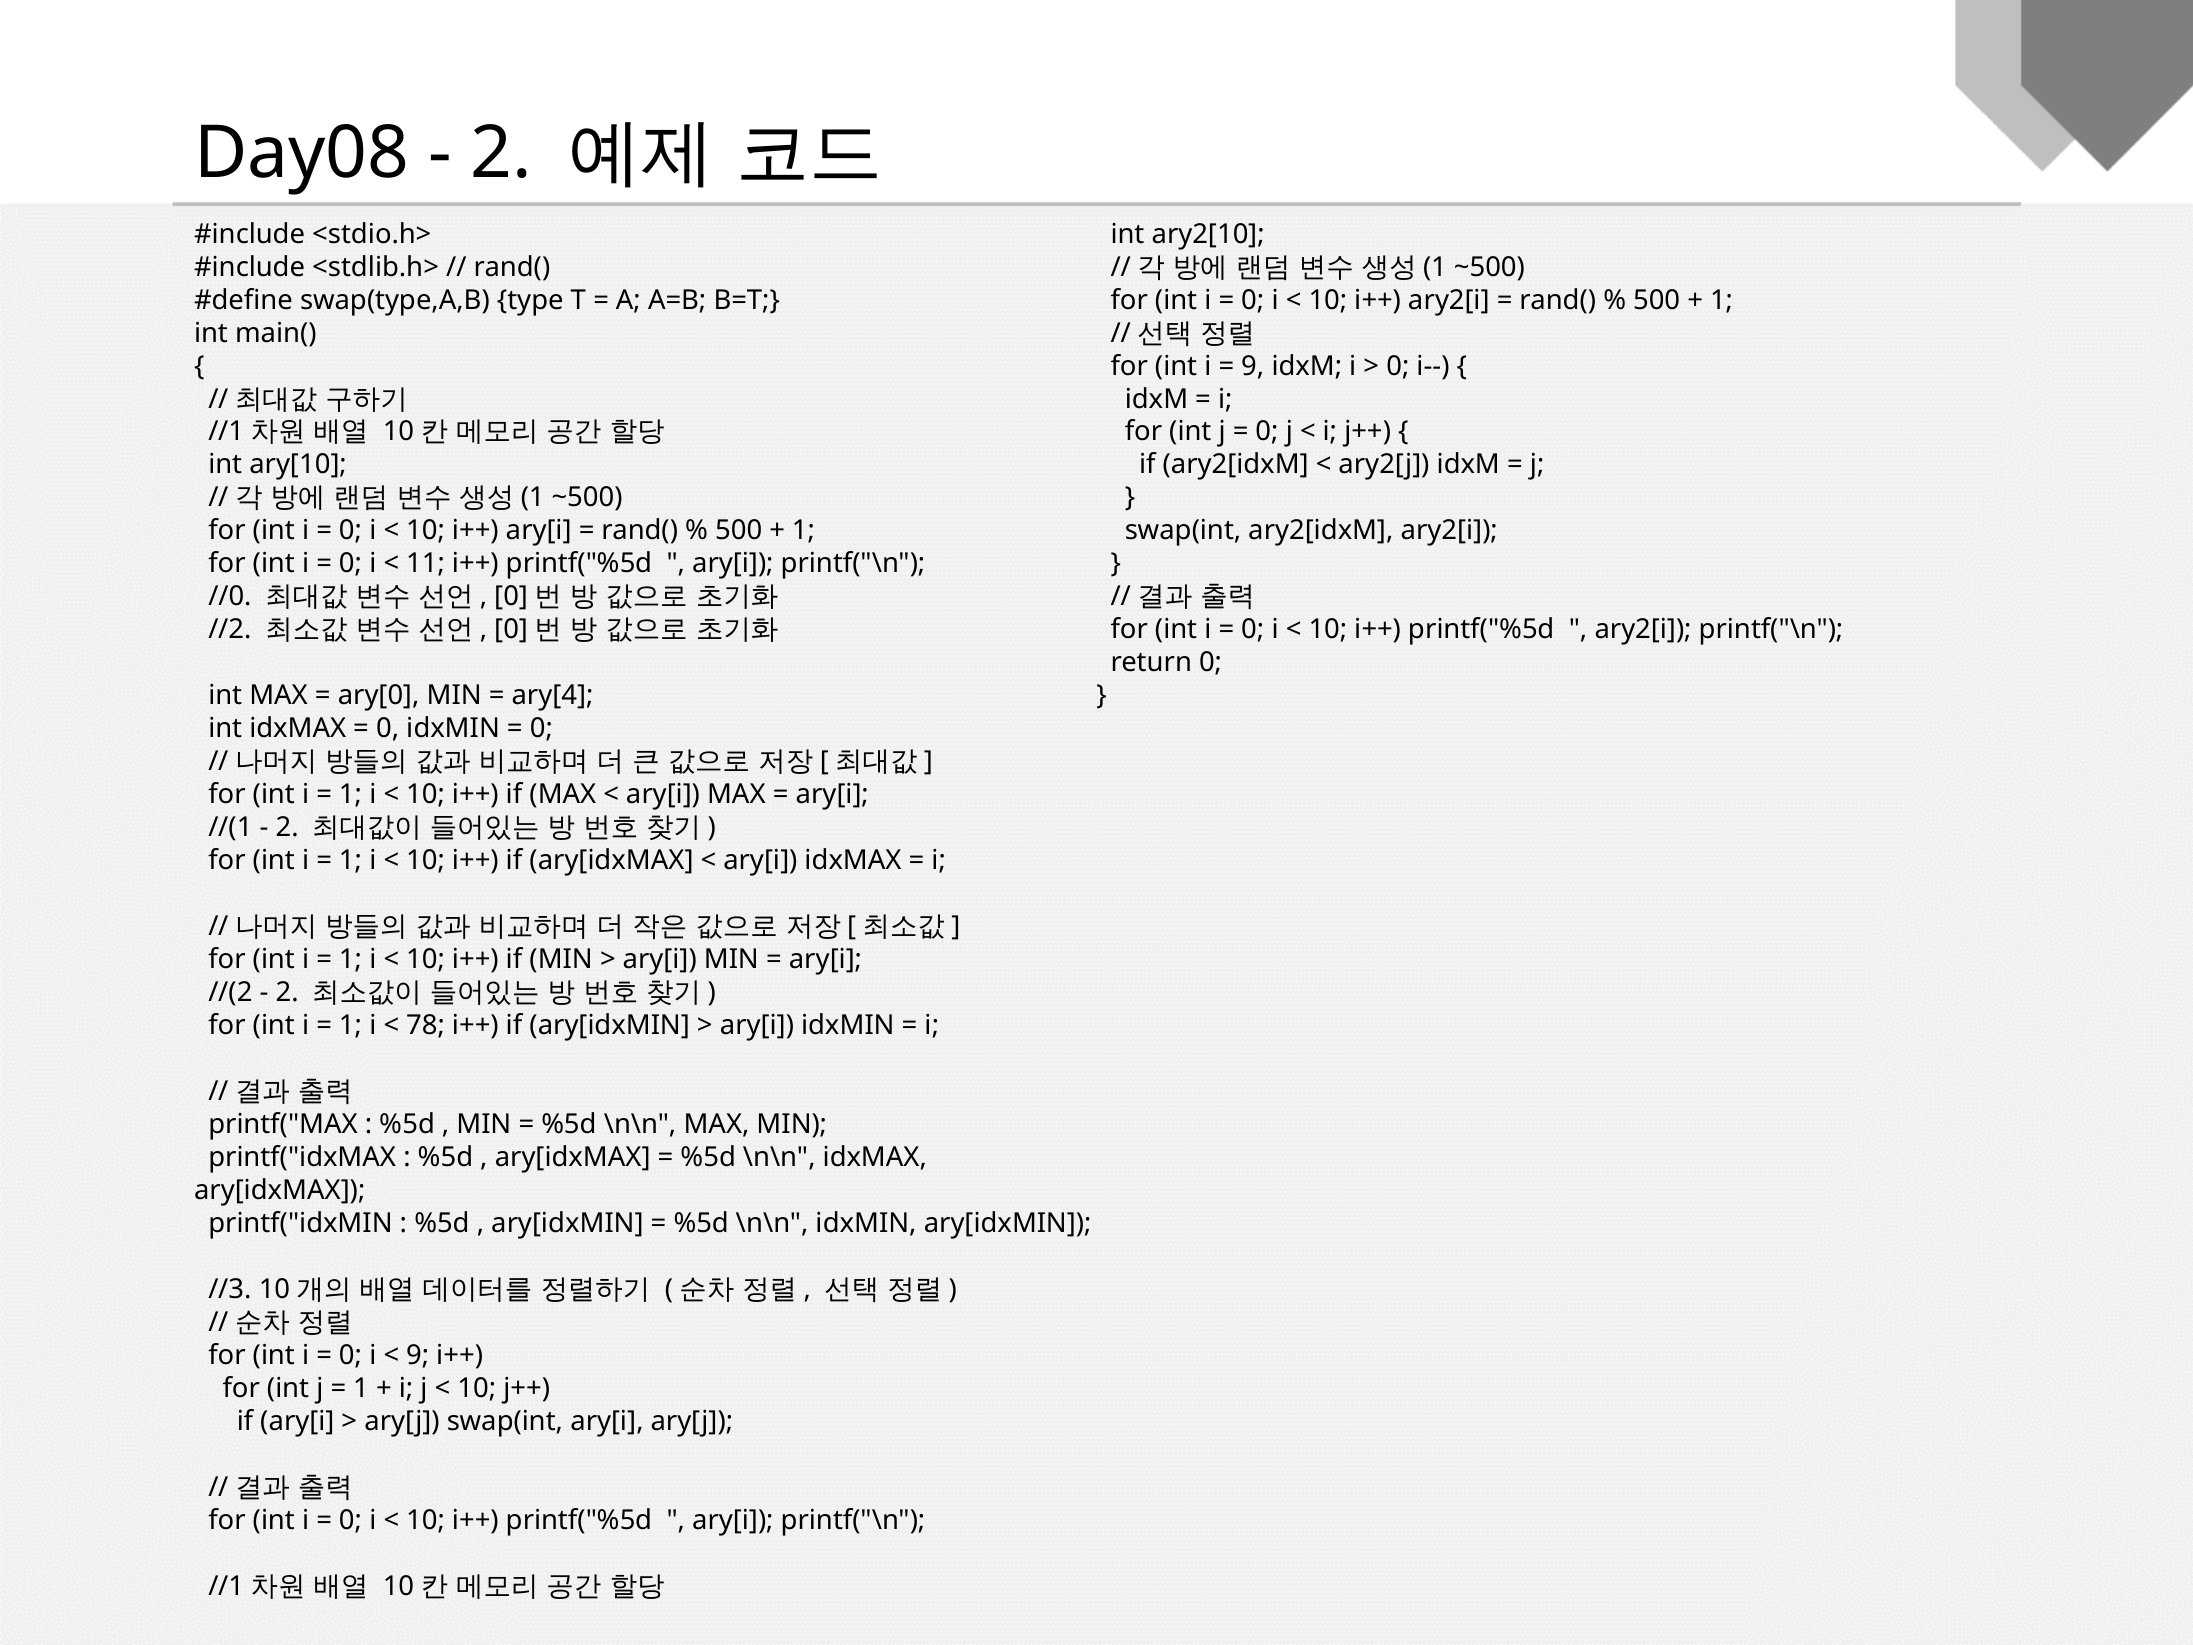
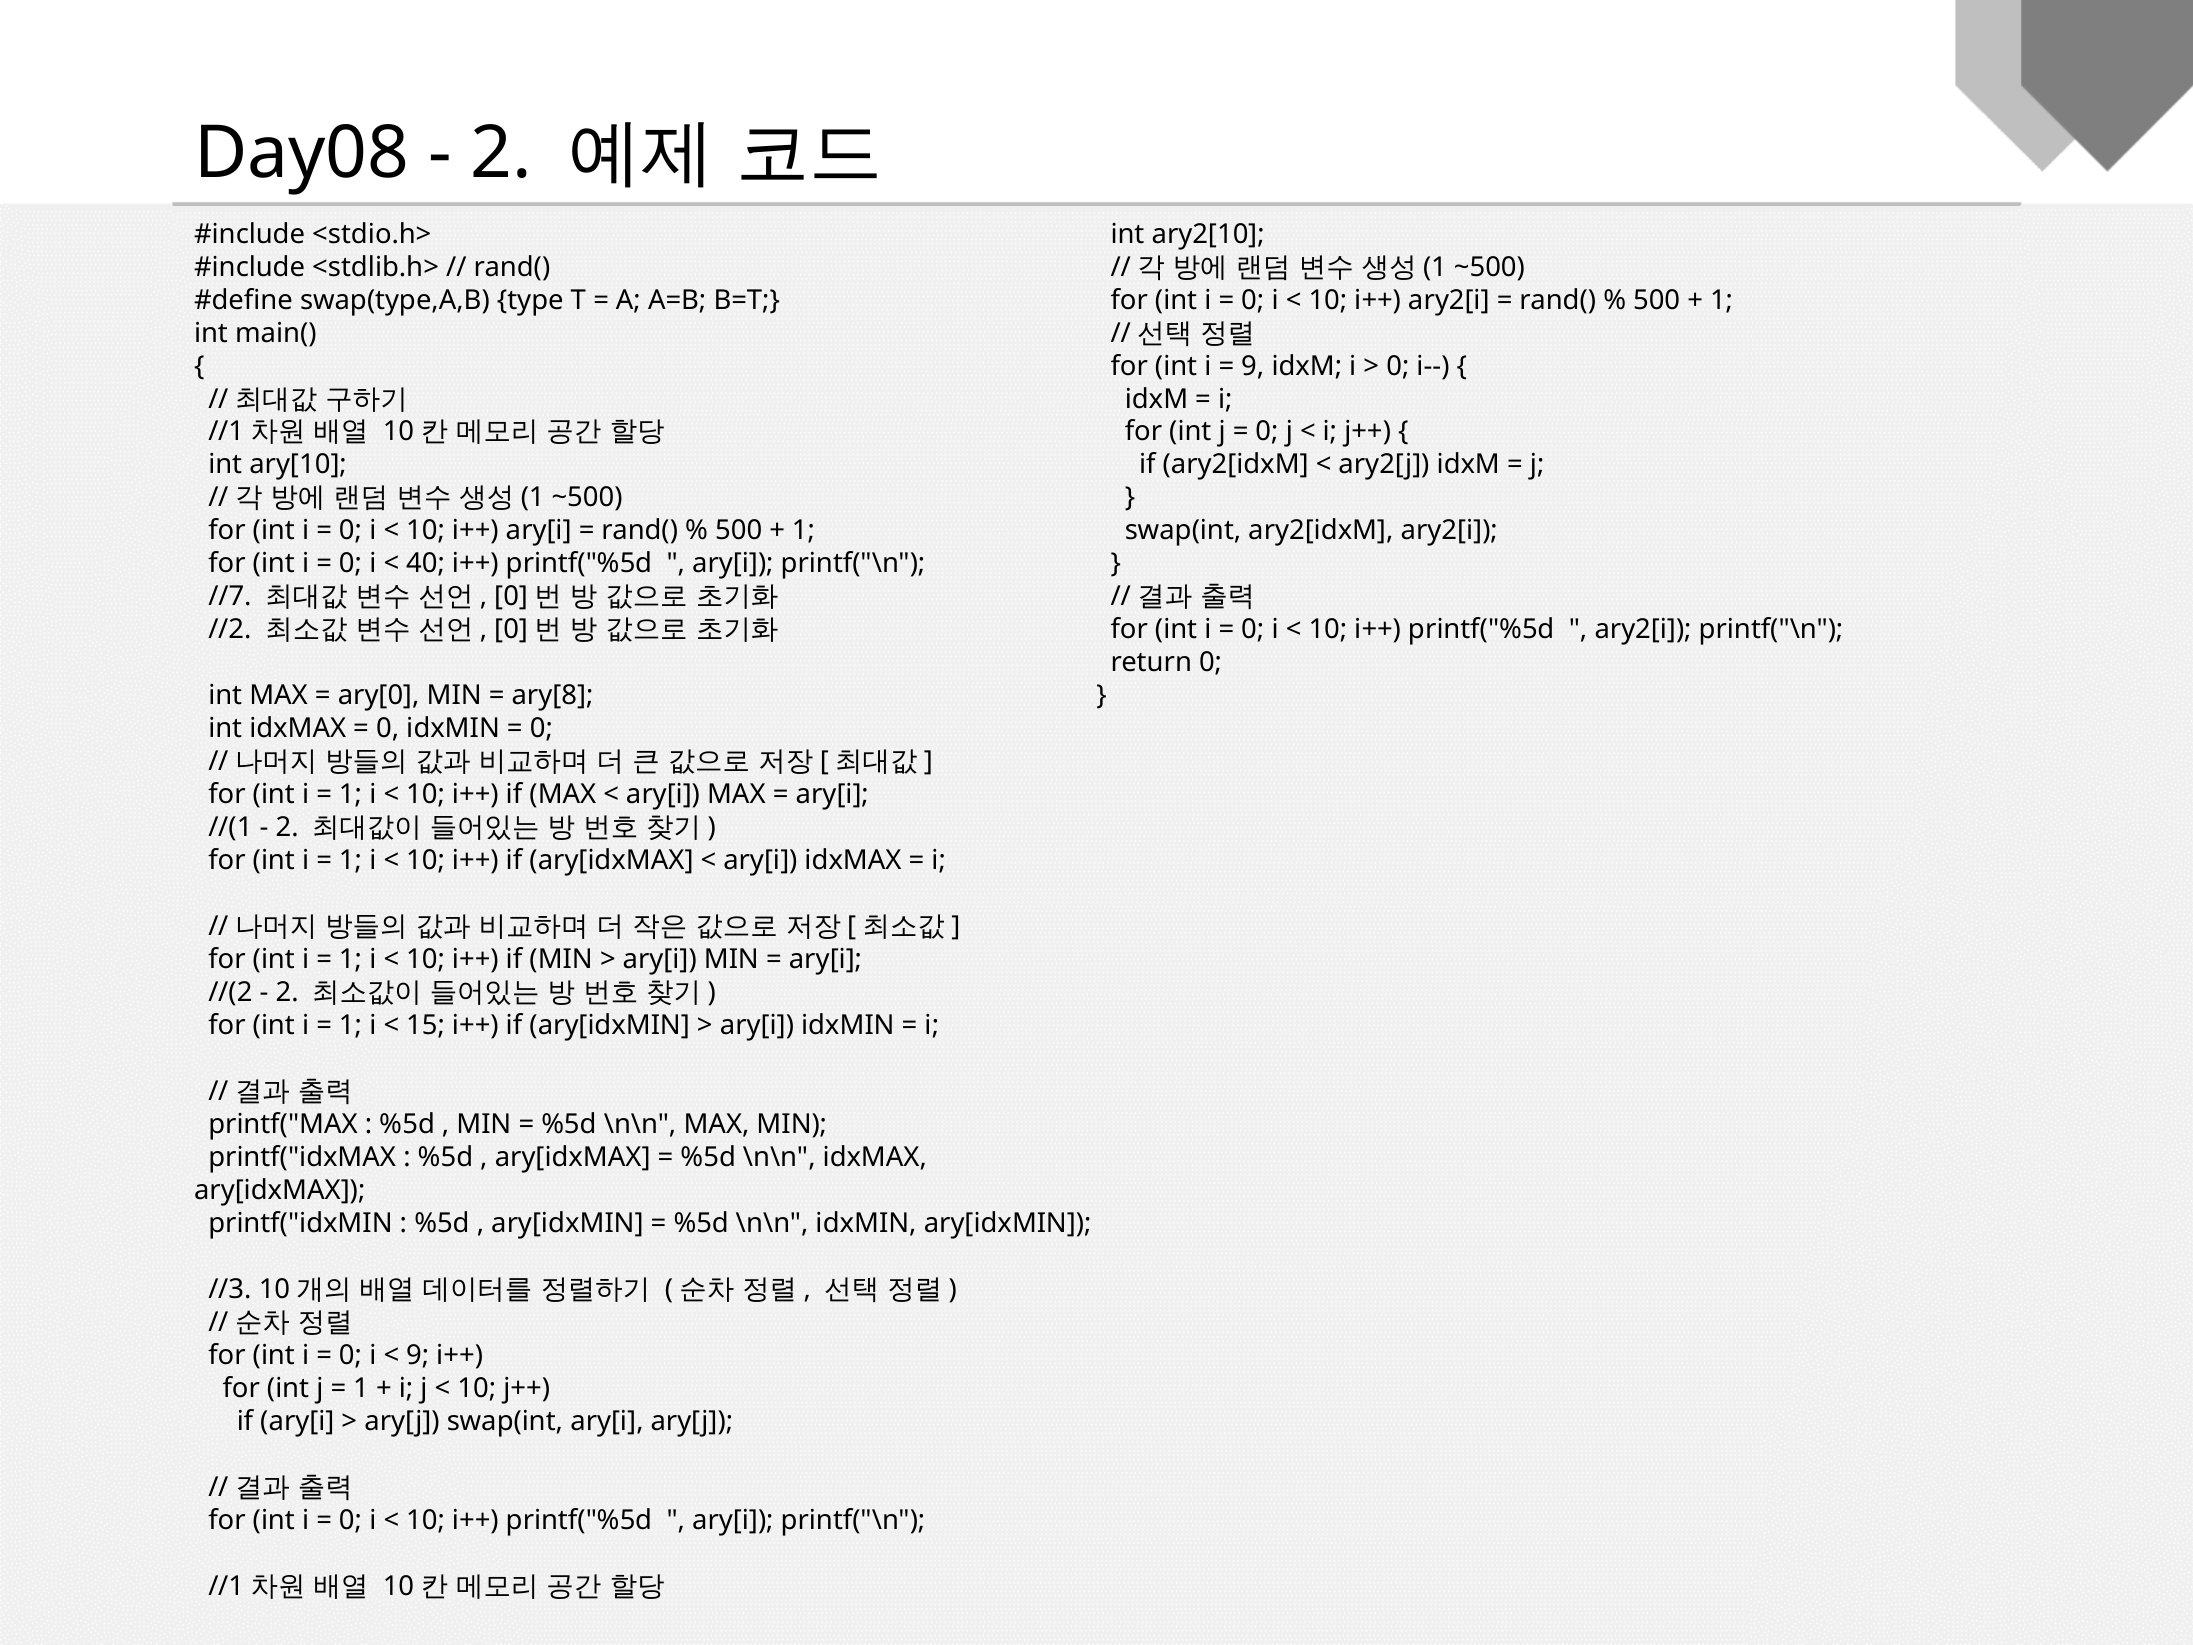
11: 11 -> 40 (426, 564)
//0: //0 -> //7 (230, 597)
ary[4: ary[4 -> ary[8 (553, 696)
78: 78 -> 15 (426, 1026)
